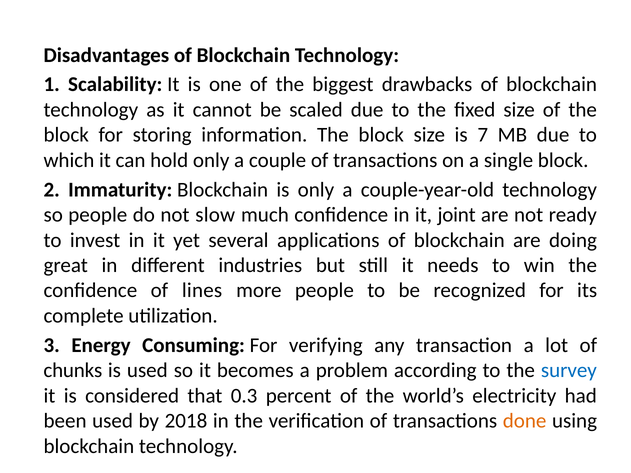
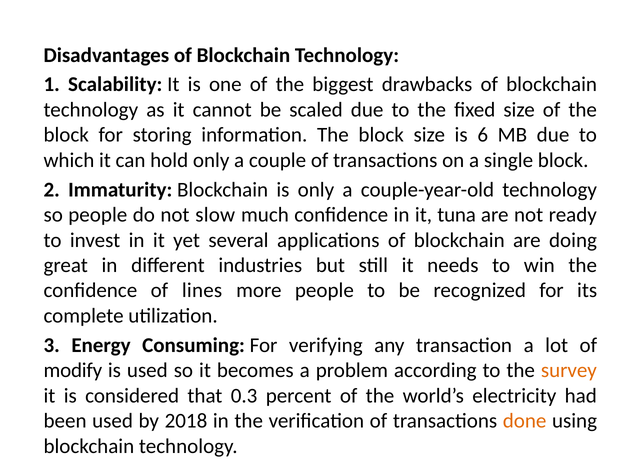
7: 7 -> 6 (483, 135)
joint: joint -> tuna (457, 215)
chunks: chunks -> modify (73, 371)
survey colour: blue -> orange (569, 371)
